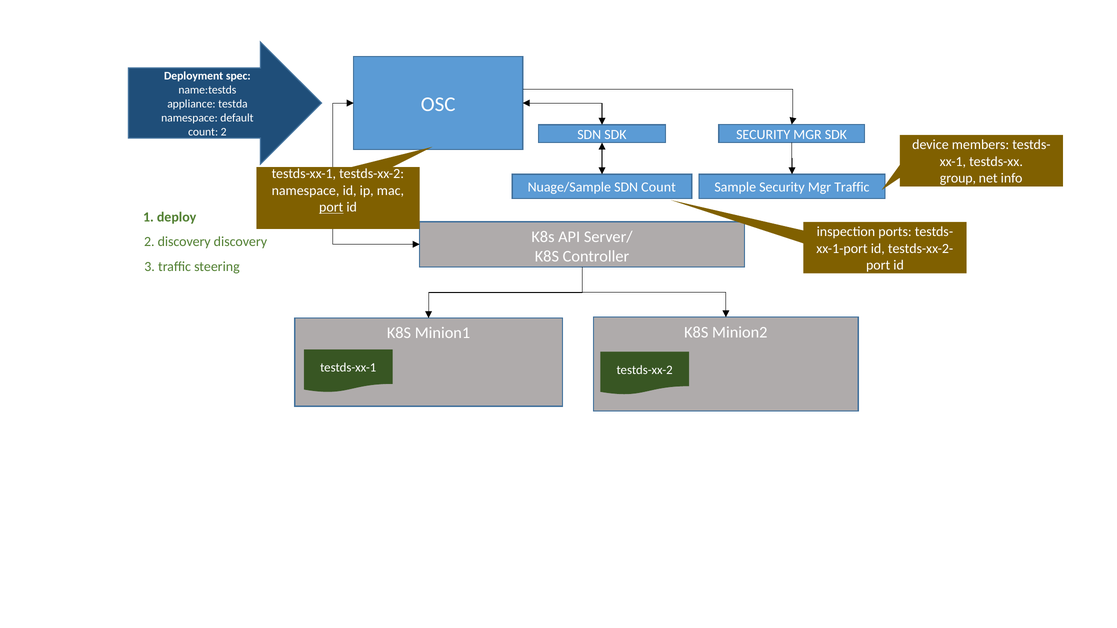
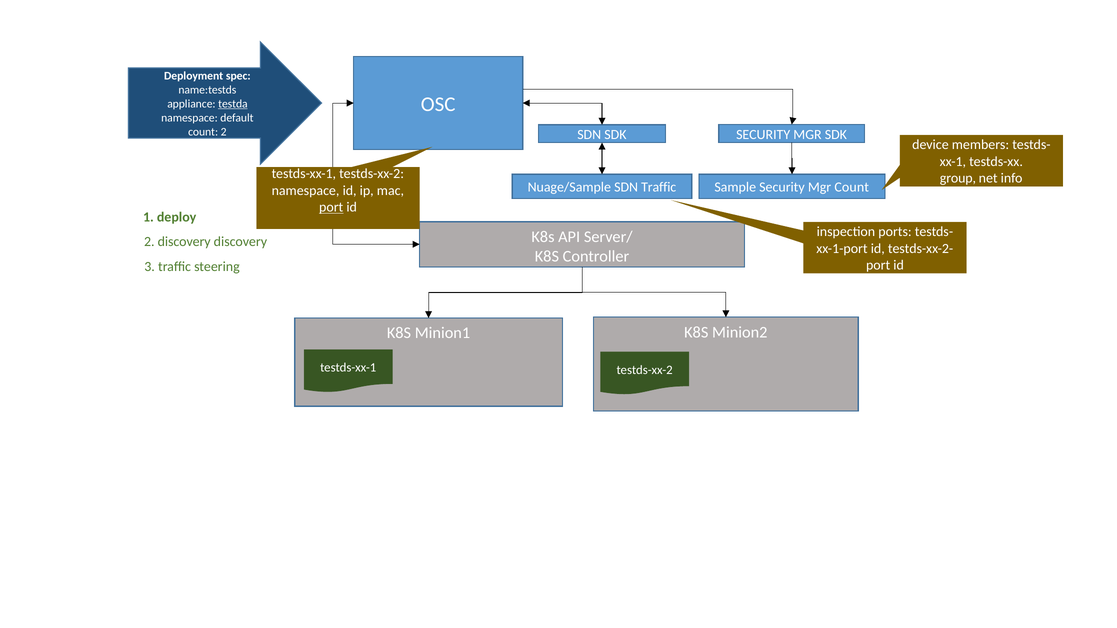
testda underline: none -> present (233, 104)
SDN Count: Count -> Traffic (659, 187)
Mgr Traffic: Traffic -> Count (852, 187)
